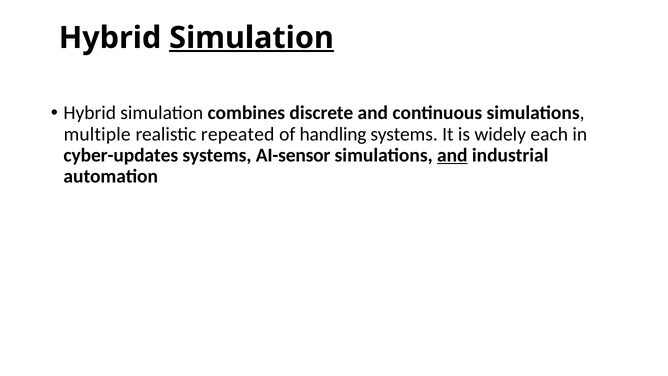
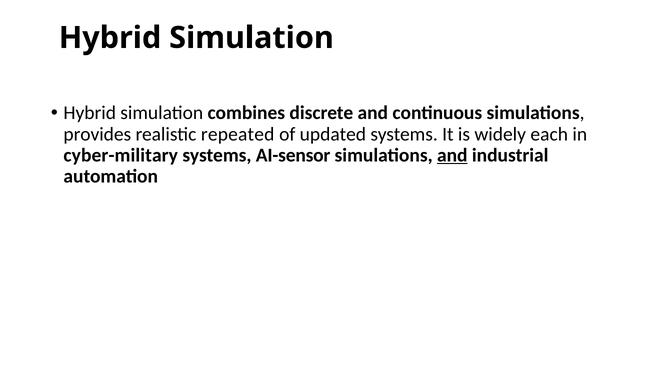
Simulation underline: present -> none (252, 38)
multiple: multiple -> provides (97, 134)
handling: handling -> updated (333, 134)
cyber-updates: cyber-updates -> cyber-military (121, 155)
